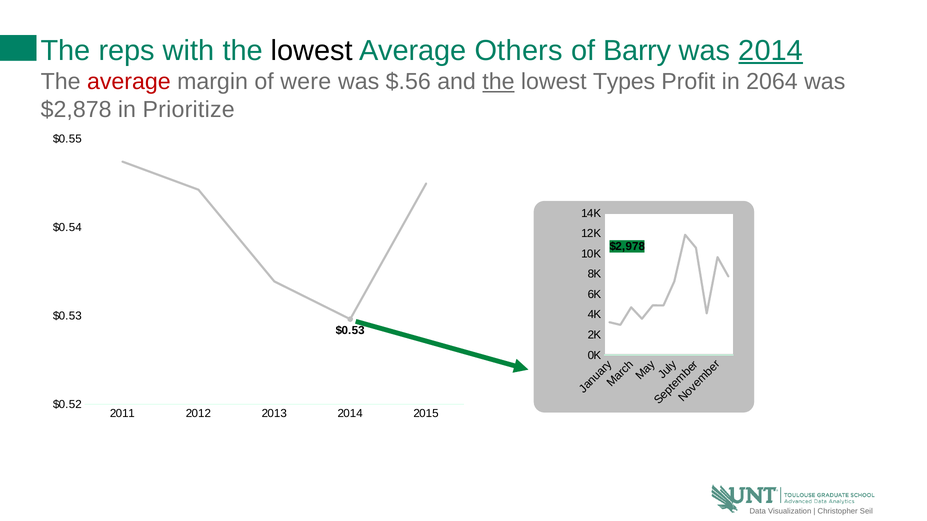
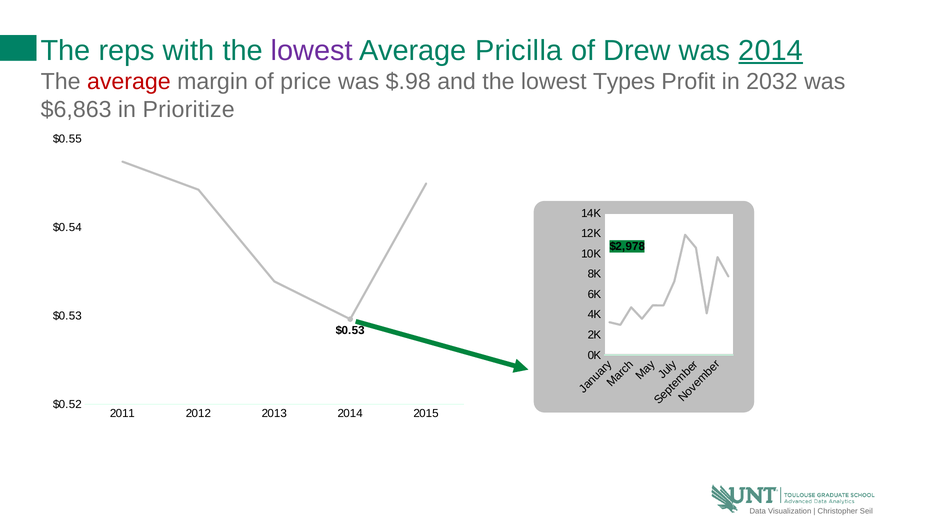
lowest colour: black -> purple (312, 51)
Others: Others -> Pricilla (519, 51)
Barry: Barry -> Drew (637, 51)
were: were -> price (306, 82)
$.56: $.56 -> $.98 (408, 82)
the underline: present -> none (498, 82)
2064: 2064 -> 2032 (772, 82)
$2,878: $2,878 -> $6,863 (76, 110)
